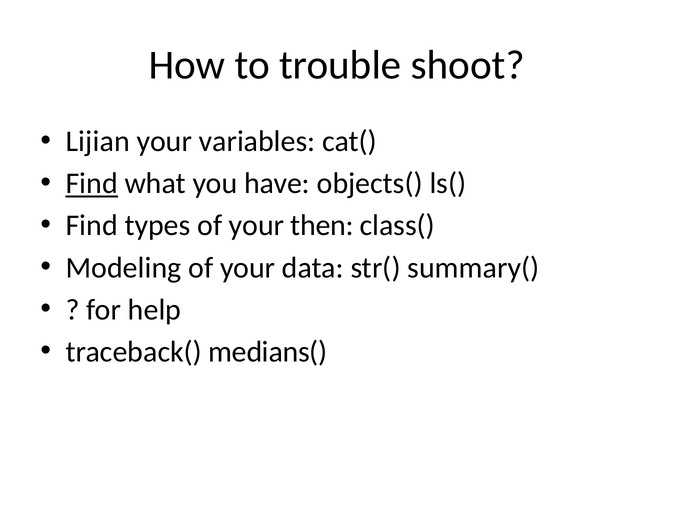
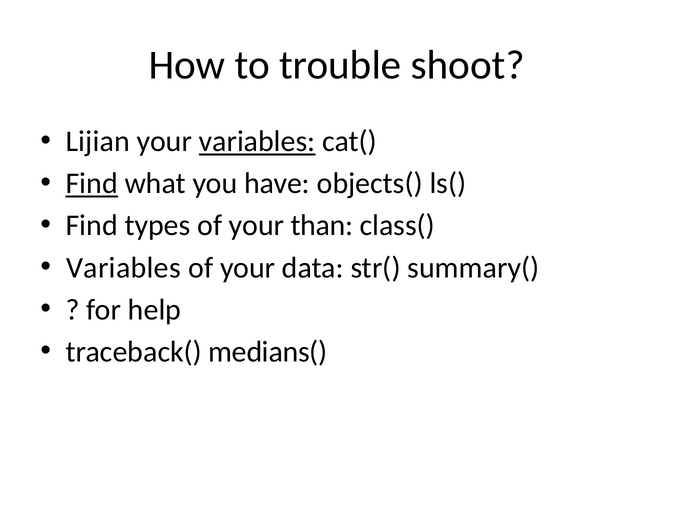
variables underline: none -> present (257, 141)
then: then -> than (322, 225)
Modeling: Modeling -> Variables (123, 267)
